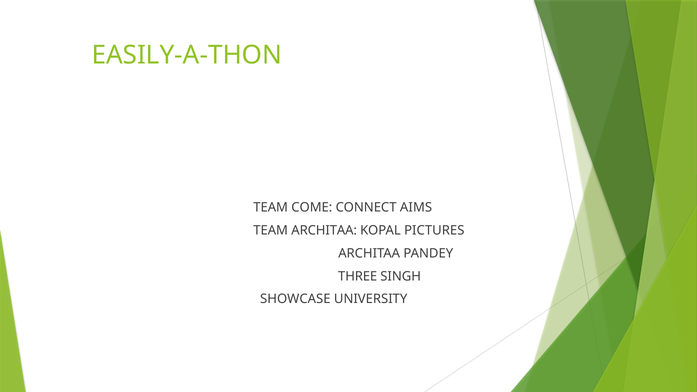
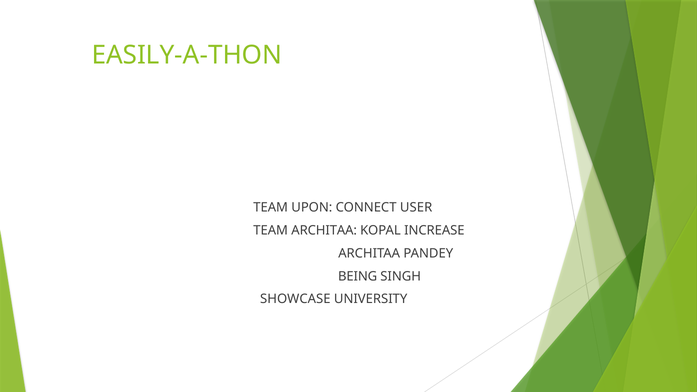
COME: COME -> UPON (312, 207)
AIMS: AIMS -> USER (416, 207)
PICTURES: PICTURES -> INCREASE (434, 230)
THREE: THREE -> BEING (358, 276)
